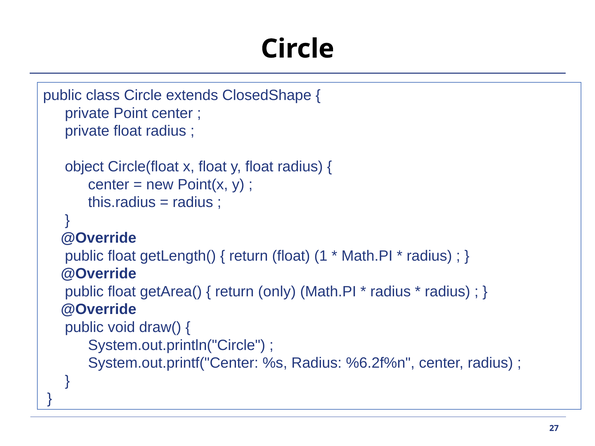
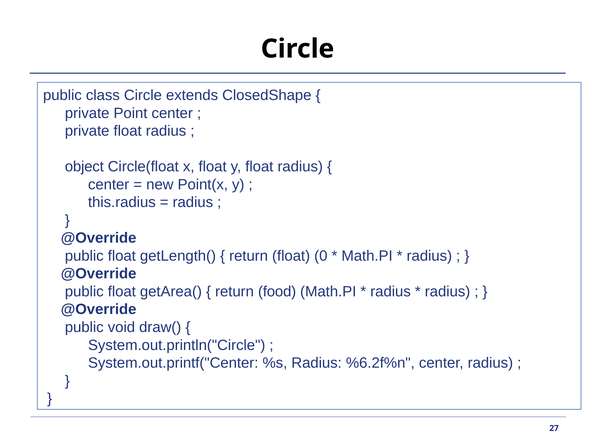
1: 1 -> 0 (321, 256)
only: only -> food (277, 292)
